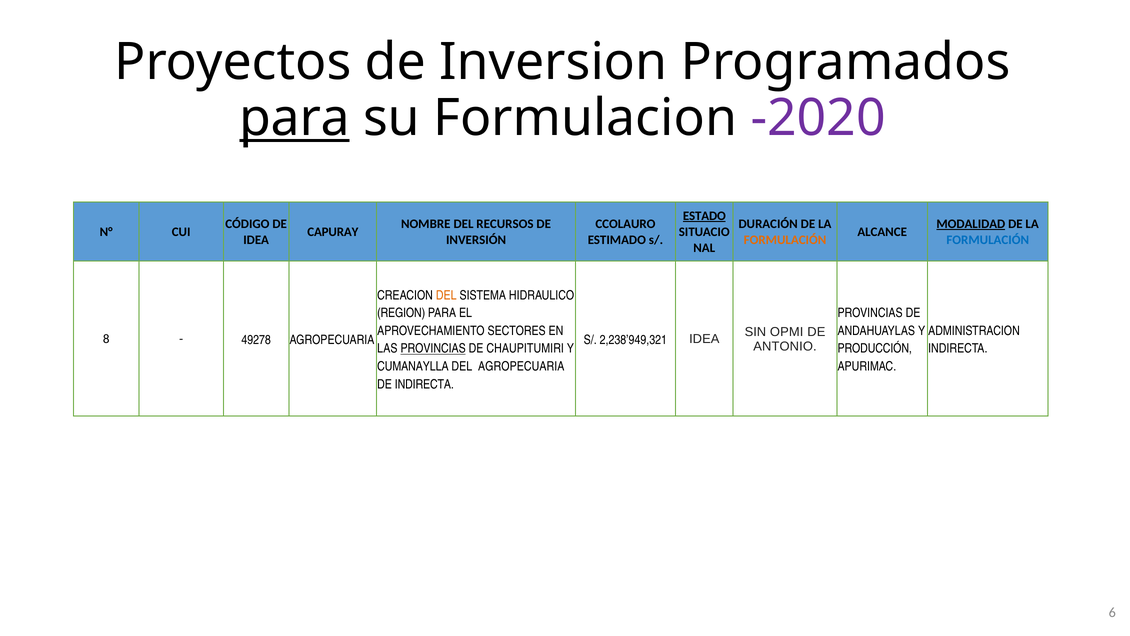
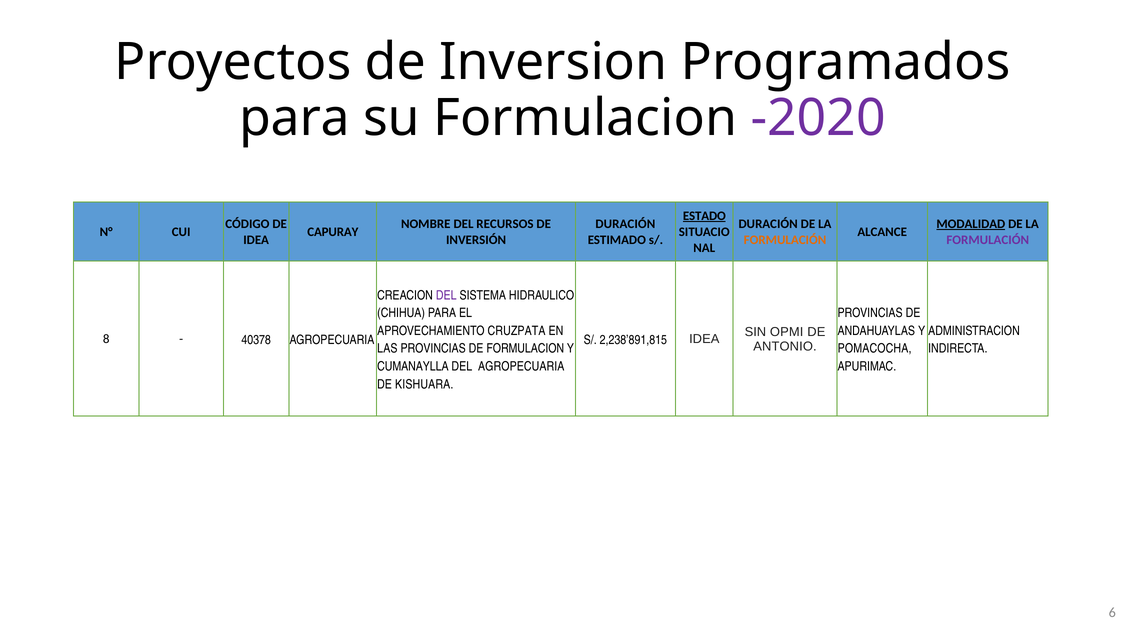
para underline: present -> none (295, 118)
CCOLAURO: CCOLAURO -> DURACIÓN (625, 224)
FORMULACIÓN colour: blue -> purple (988, 240)
DEL colour: orange -> purple (446, 295)
REGION: REGION -> CHIHUA (401, 313)
SECTORES: SECTORES -> CRUZPATA (517, 331)
49278: 49278 -> 40378 (256, 340)
2,238’949,321: 2,238’949,321 -> 2,238’891,815 (633, 340)
PROVINCIAS underline: present -> none (433, 348)
DE CHAUPITUMIRI: CHAUPITUMIRI -> FORMULACION (525, 348)
PRODUCCIÓN: PRODUCCIÓN -> POMACOCHA (875, 348)
DE INDIRECTA: INDIRECTA -> KISHUARA (424, 384)
